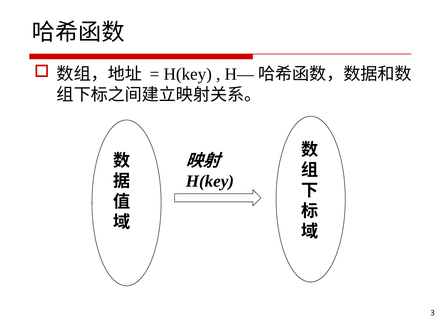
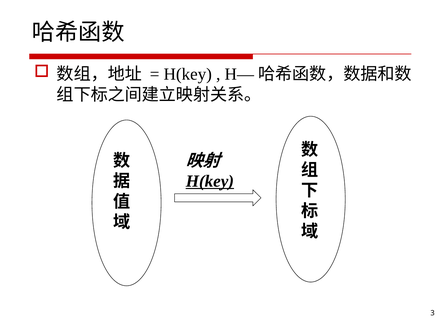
H(key underline: none -> present (210, 181)
